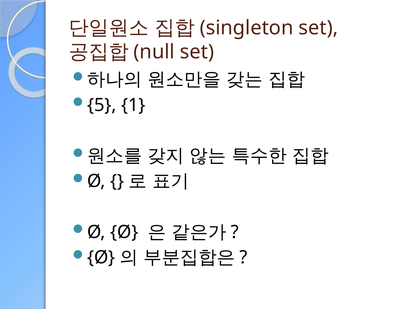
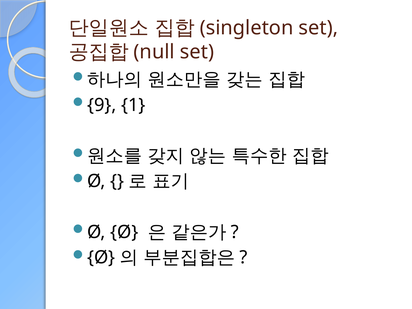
5: 5 -> 9 (102, 105)
